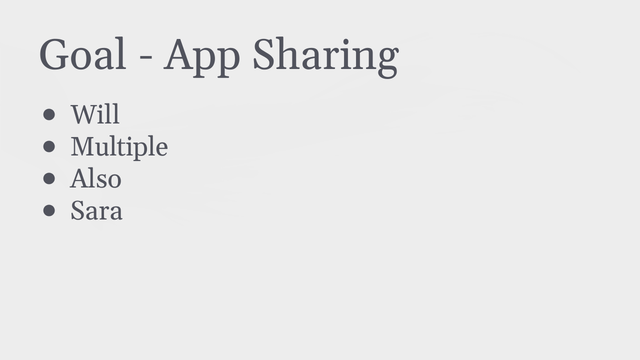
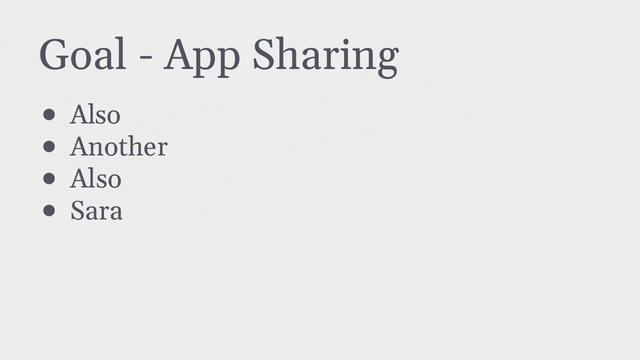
Will: Will -> Also (96, 115)
Multiple: Multiple -> Another (119, 147)
